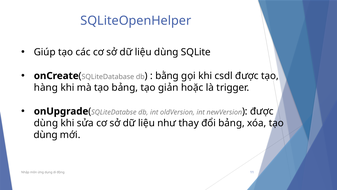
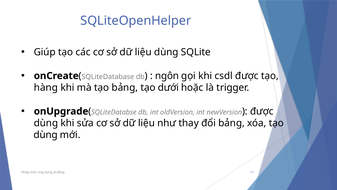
bằng: bằng -> ngôn (167, 76)
giản: giản -> dưới (168, 87)
